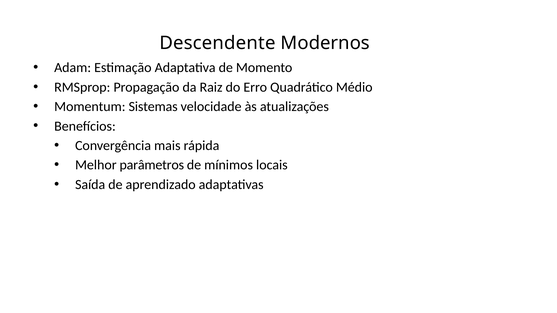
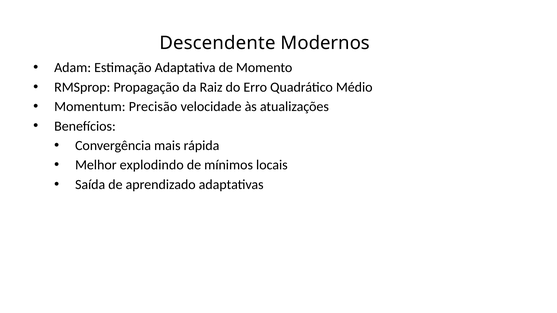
Sistemas: Sistemas -> Precisão (153, 107)
parâmetros: parâmetros -> explodindo (152, 165)
